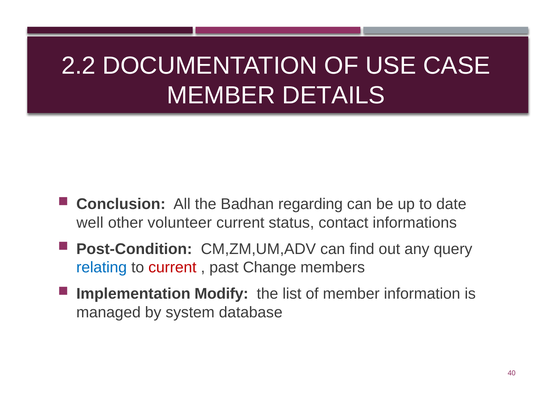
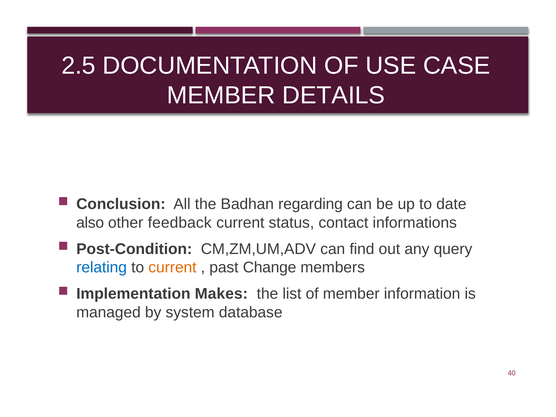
2.2: 2.2 -> 2.5 (79, 66)
well: well -> also (90, 223)
volunteer: volunteer -> feedback (180, 223)
current colour: red -> orange (172, 268)
Modify: Modify -> Makes (221, 294)
